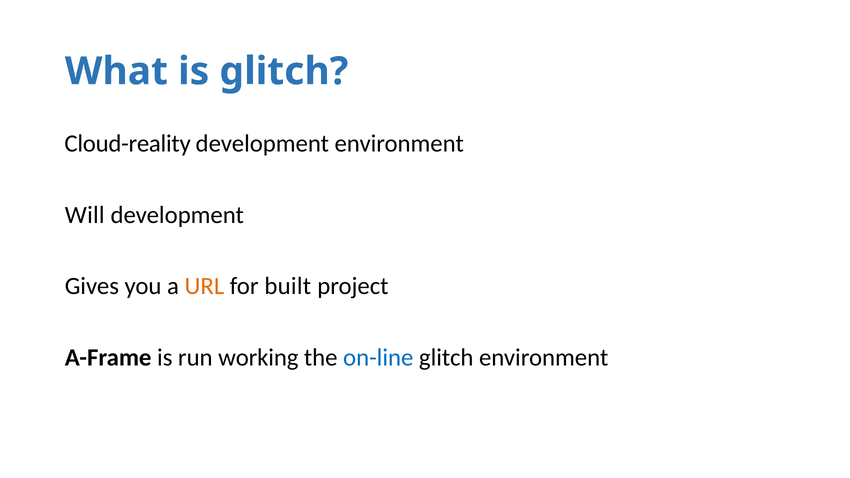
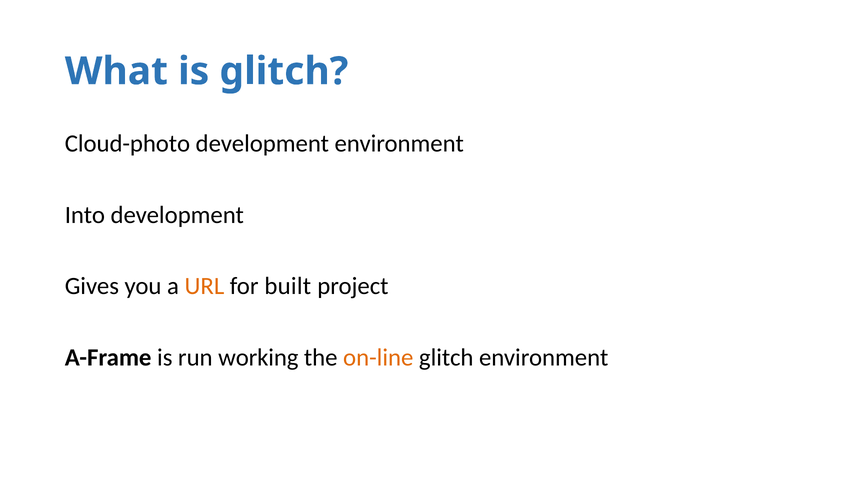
Cloud-reality: Cloud-reality -> Cloud-photo (127, 144)
Will: Will -> Into (85, 215)
on-line colour: blue -> orange (378, 358)
